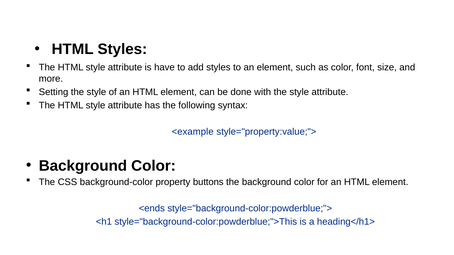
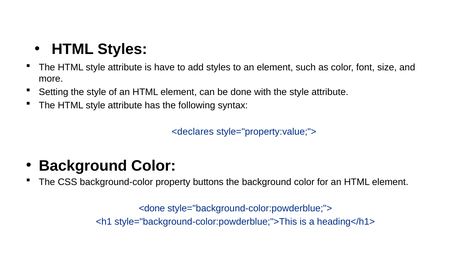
<example: <example -> <declares (193, 132)
<ends: <ends -> <done (152, 209)
